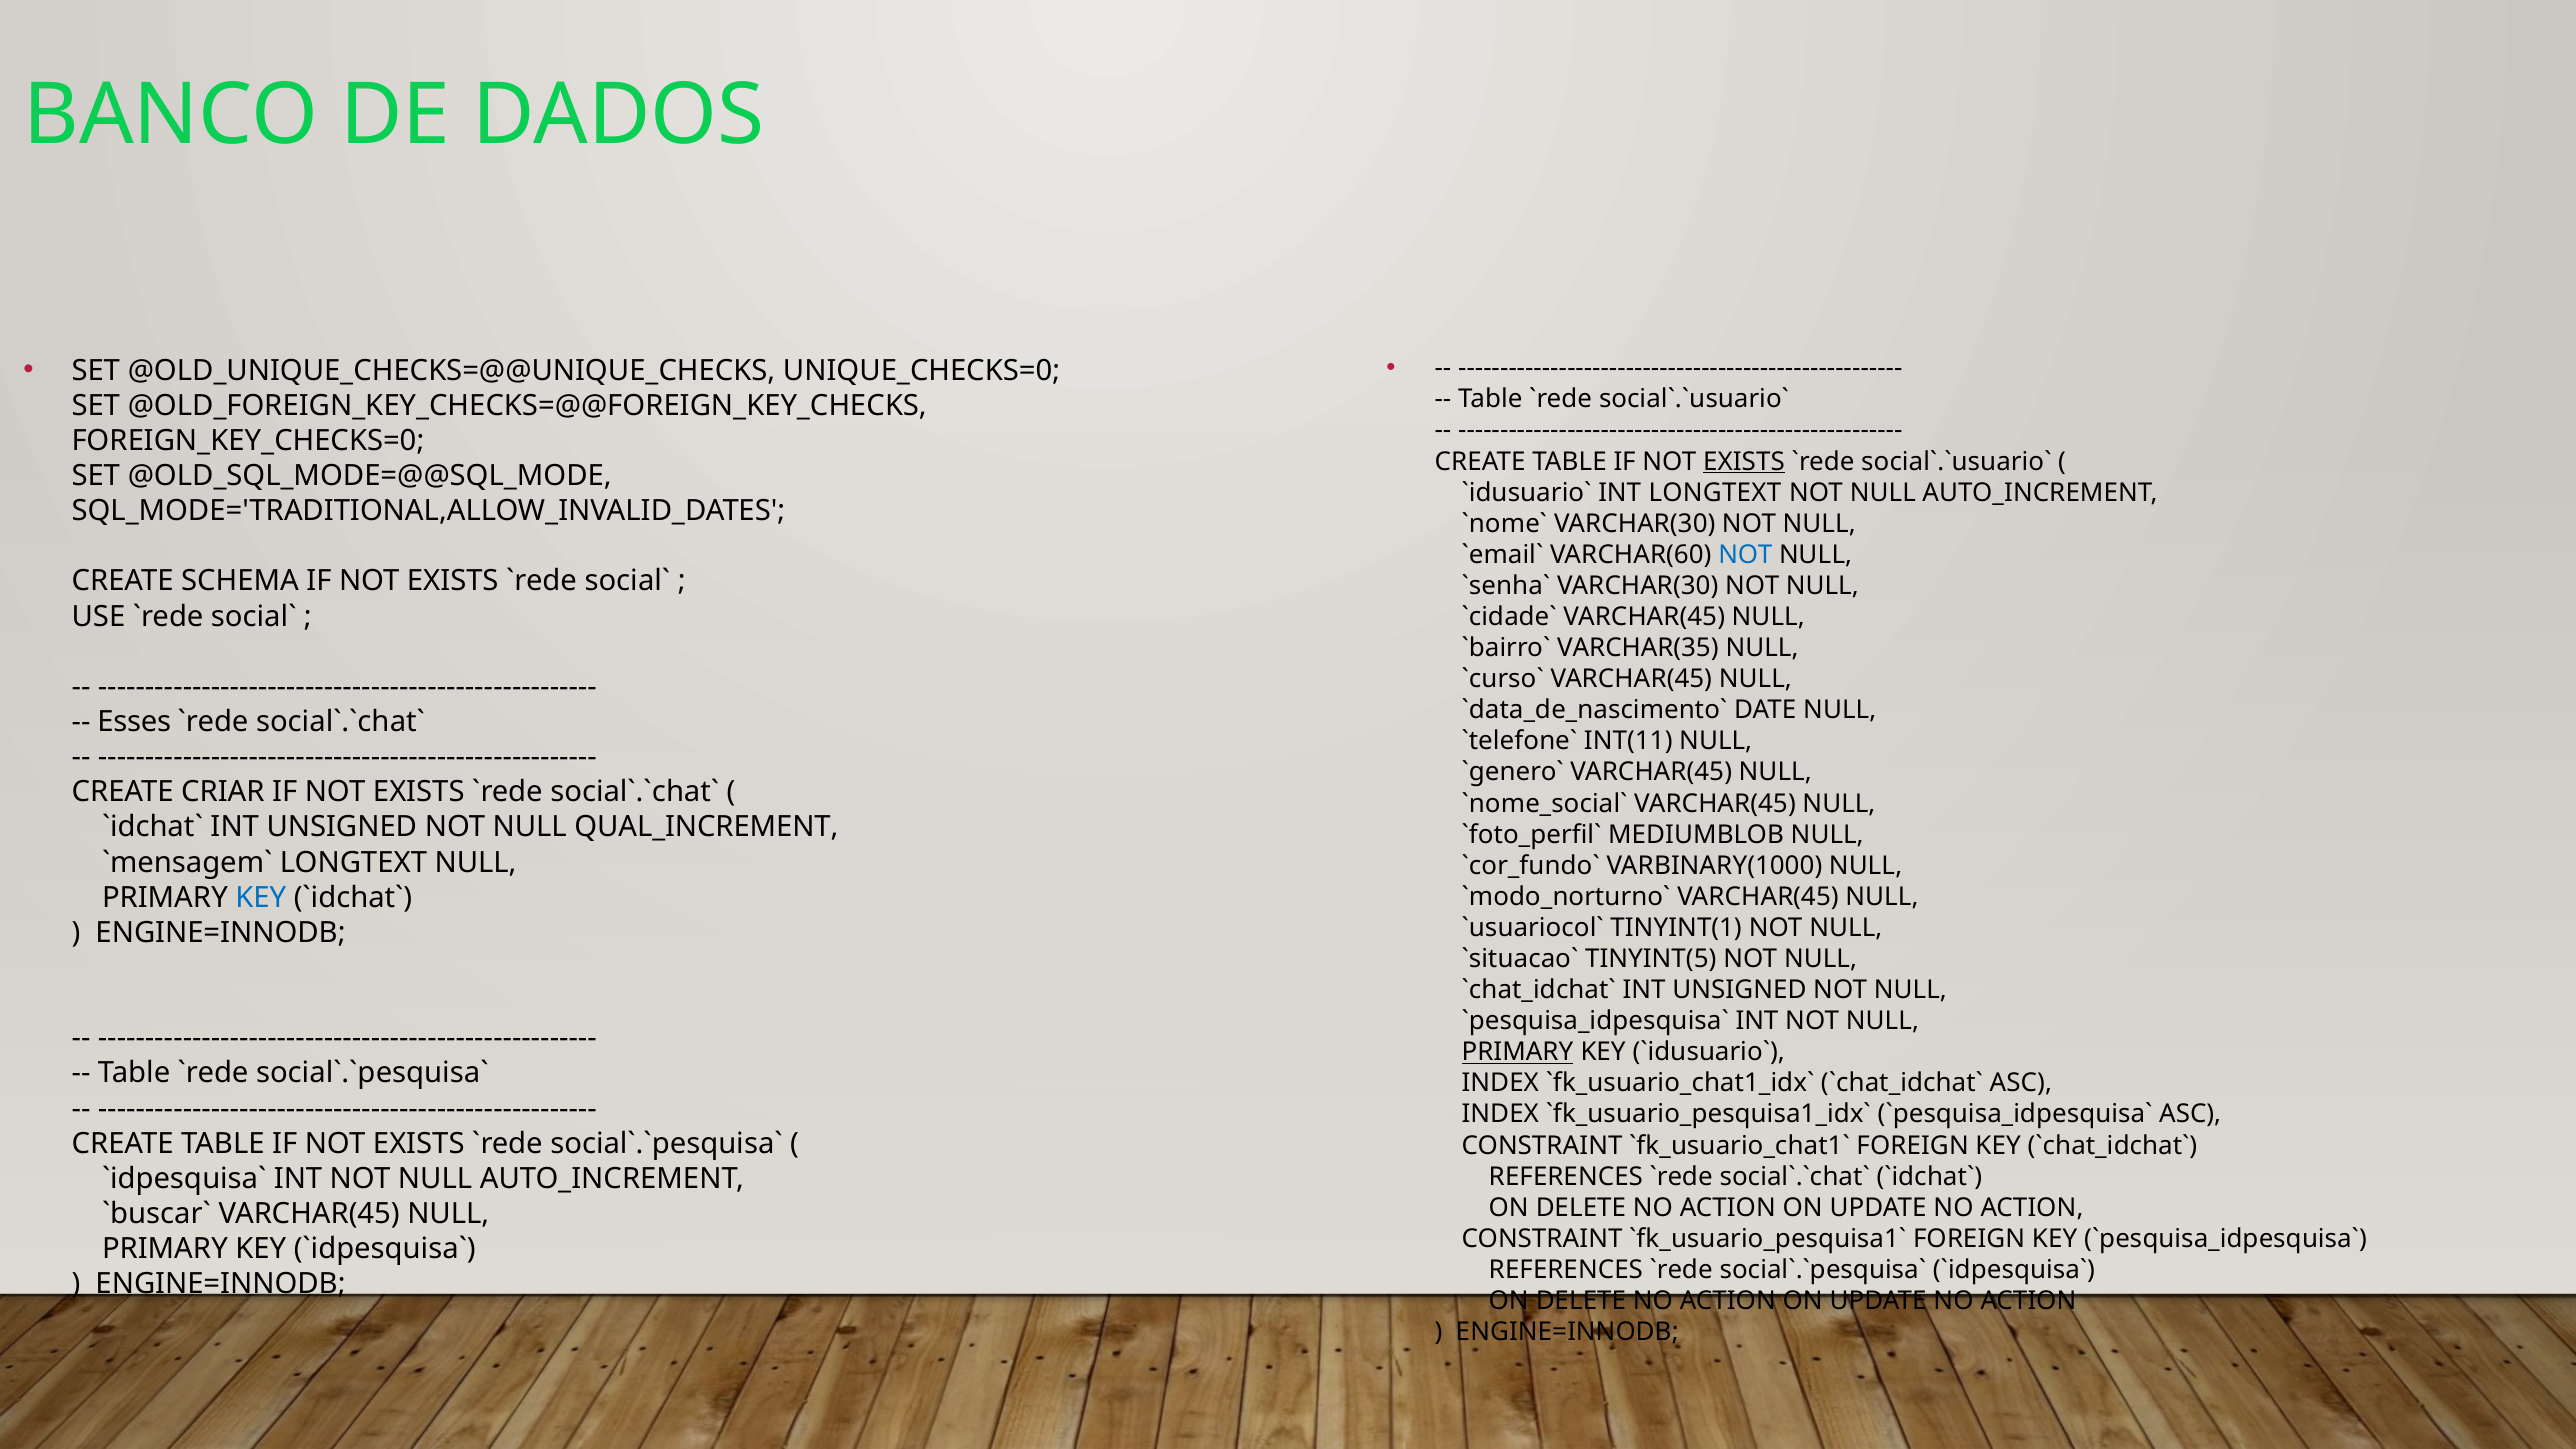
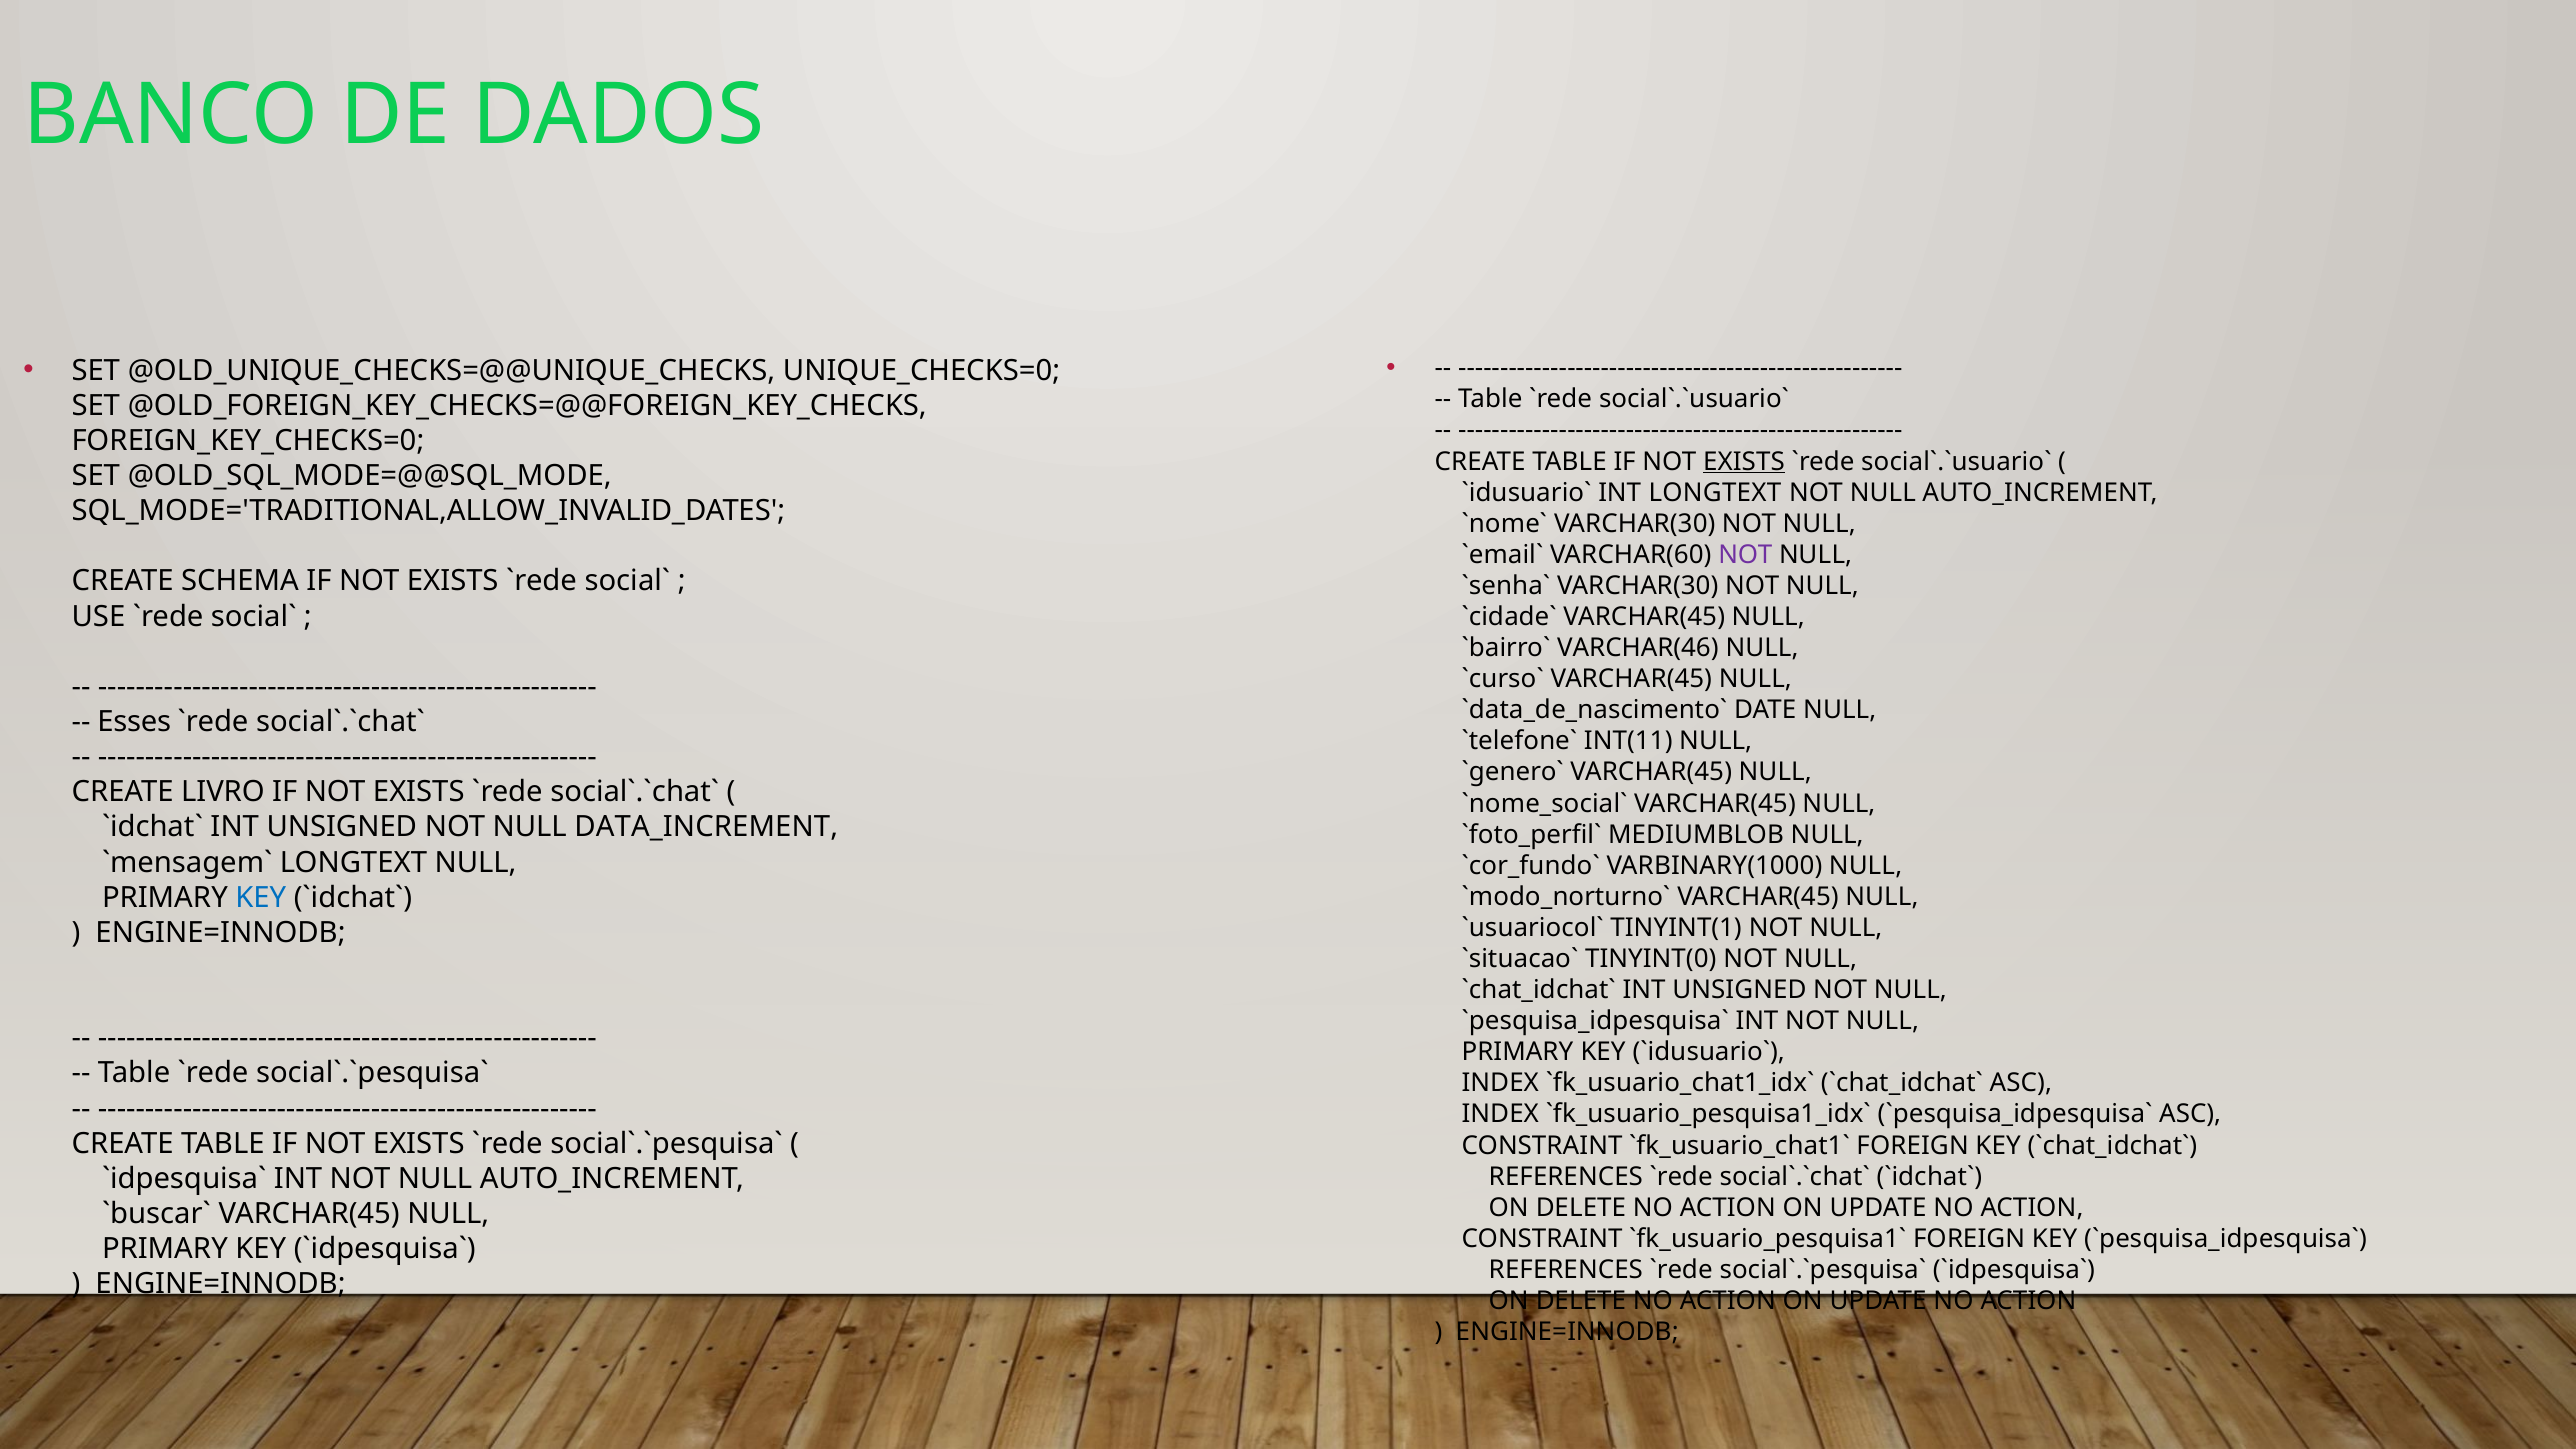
NOT colour: blue -> purple (1745, 555)
VARCHAR(35: VARCHAR(35 -> VARCHAR(46 (1638, 648)
CRIAR: CRIAR -> LIVRO (223, 792)
QUAL_INCREMENT: QUAL_INCREMENT -> DATA_INCREMENT (706, 827)
TINYINT(5: TINYINT(5 -> TINYINT(0 (1651, 959)
PRIMARY underline: present -> none (1517, 1052)
